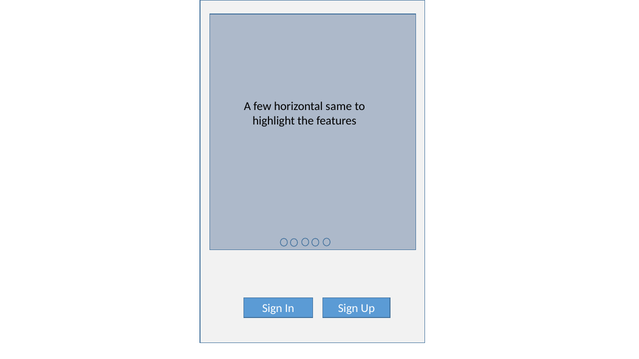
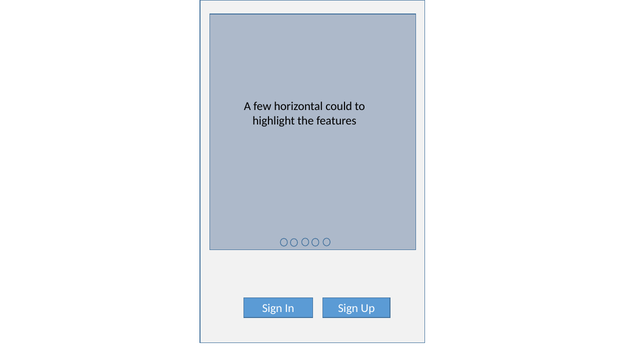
same: same -> could (339, 106)
